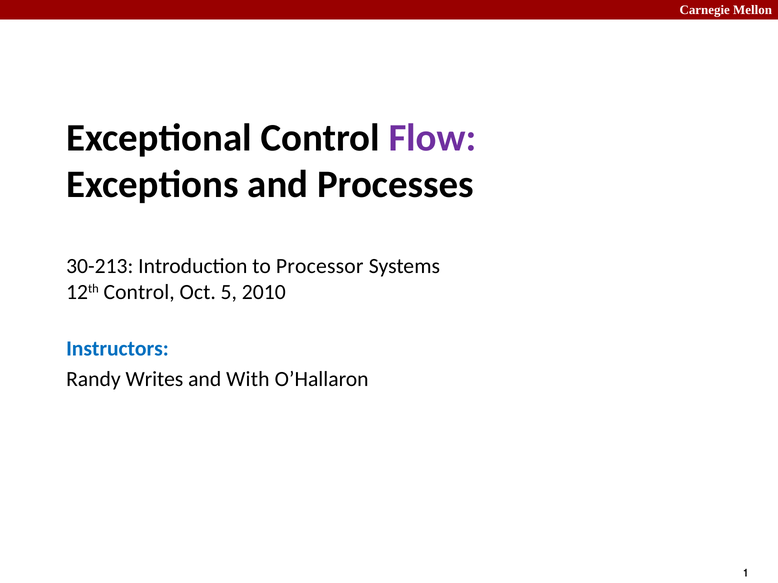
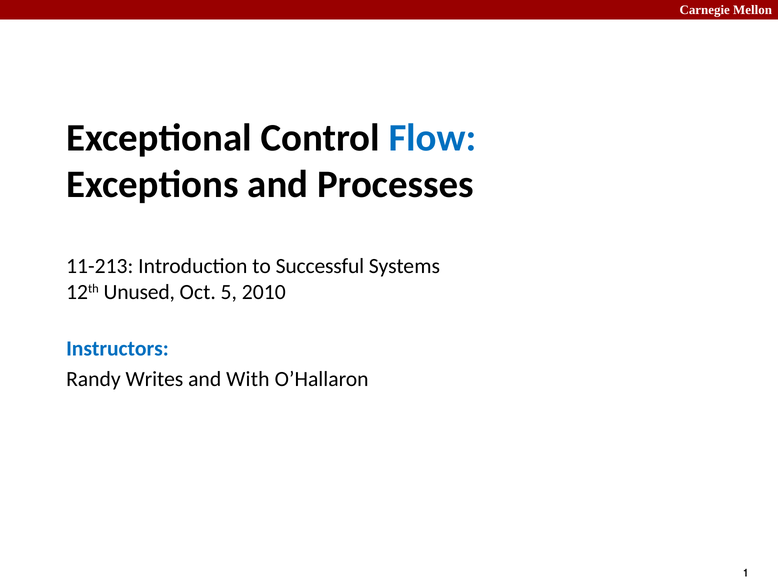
Flow colour: purple -> blue (433, 138)
30-213: 30-213 -> 11-213 (100, 266)
Processor: Processor -> Successful (320, 266)
12th Control: Control -> Unused (139, 292)
